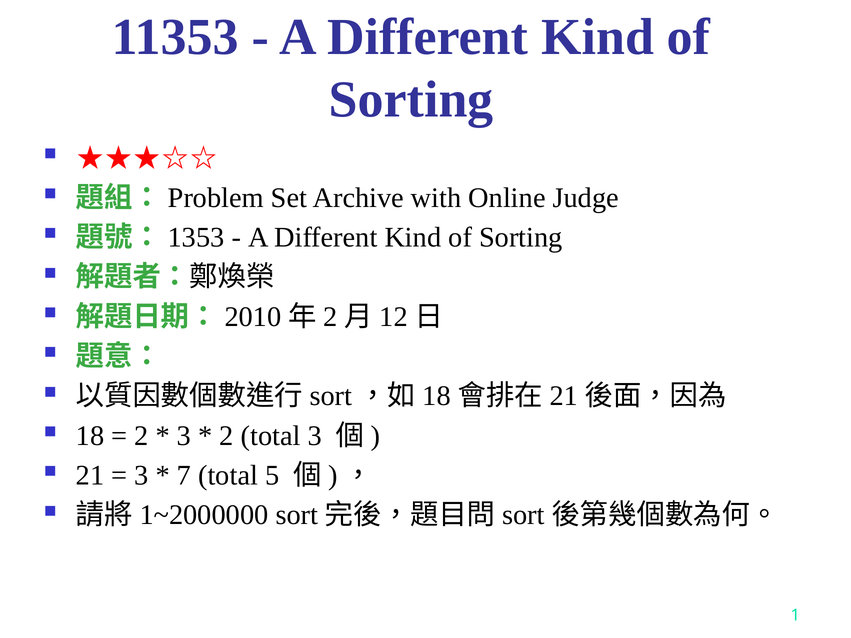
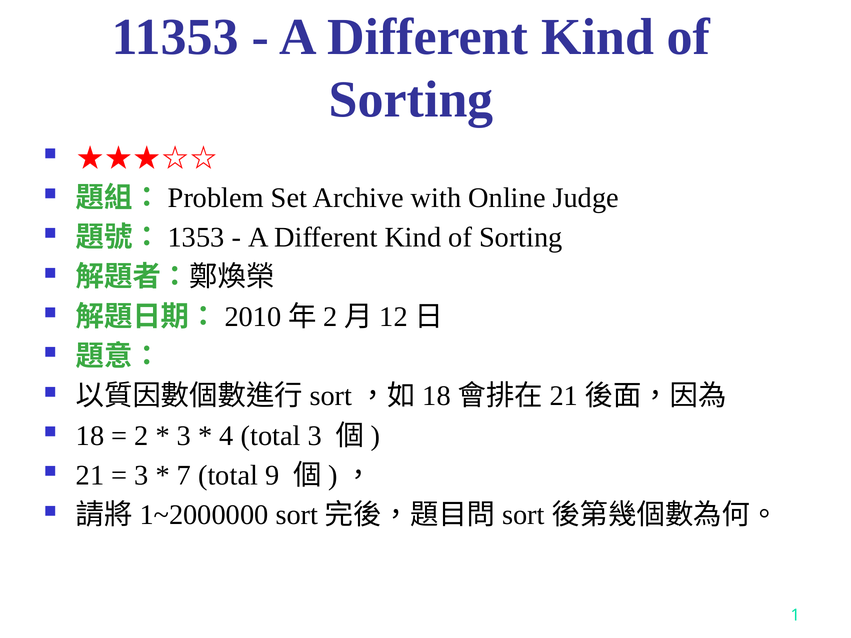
2: 2 -> 4 (227, 436)
5: 5 -> 9 (272, 476)
